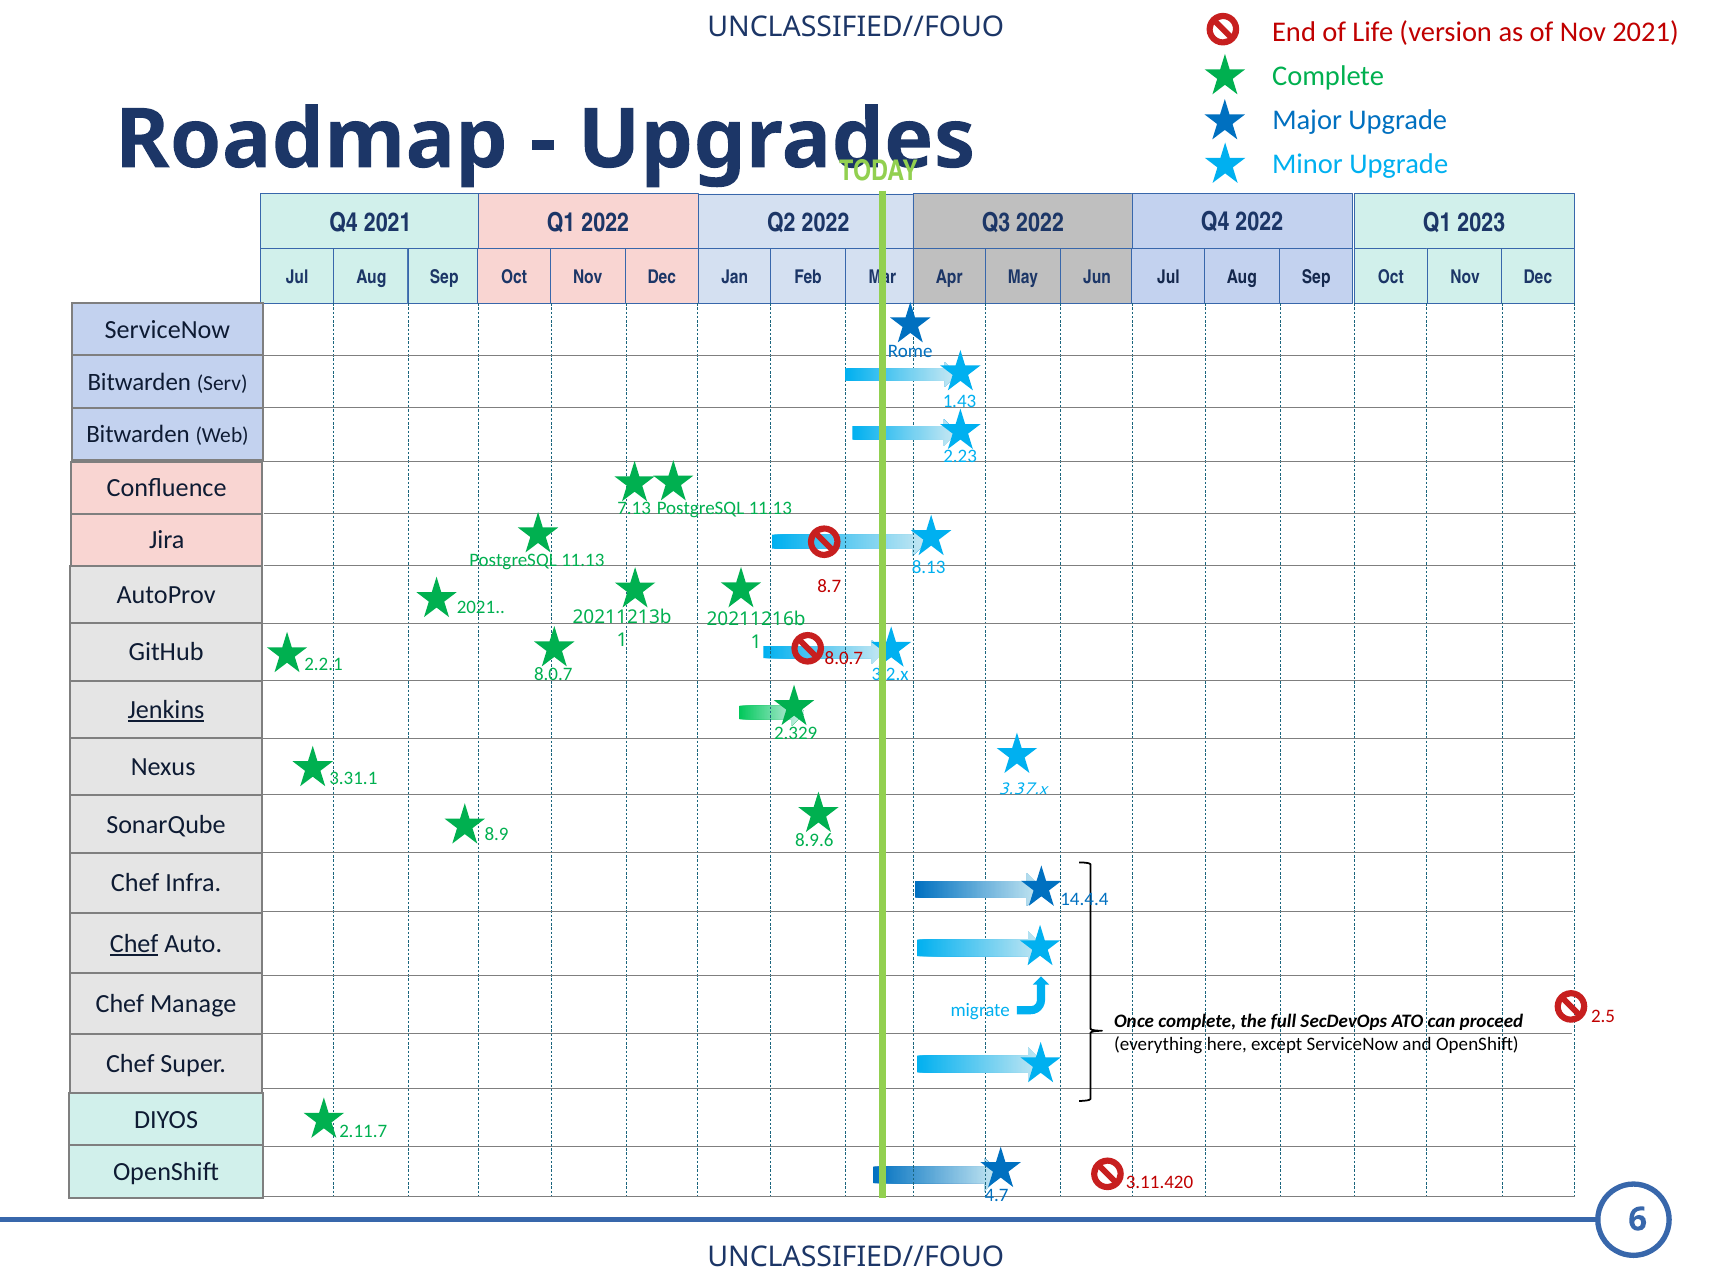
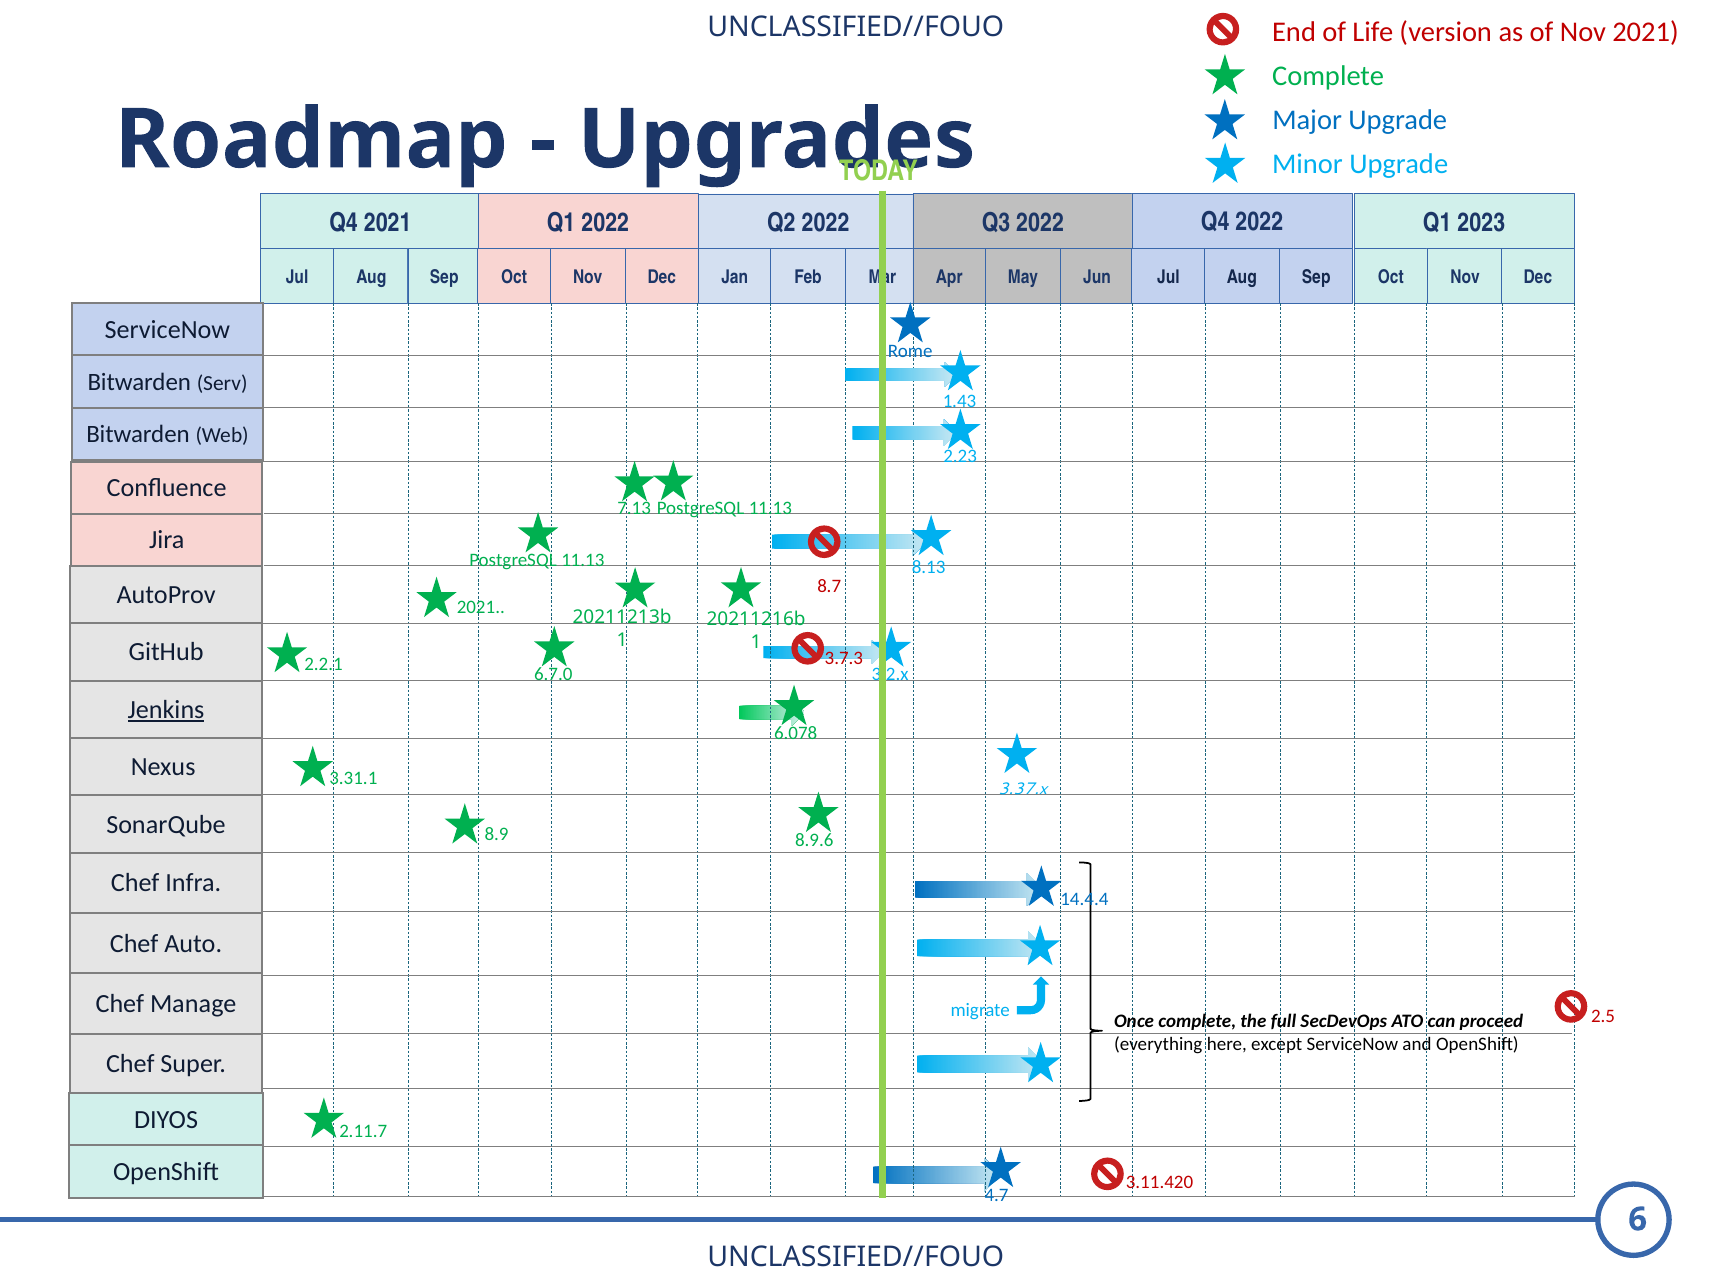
8.0.7: 8.0.7 -> 3.7.3 (844, 658)
8.0.7: 8.0.7 -> 6.7.0 (553, 674)
2.329: 2.329 -> 6.078 (796, 733)
Chef underline: present -> none (134, 944)
